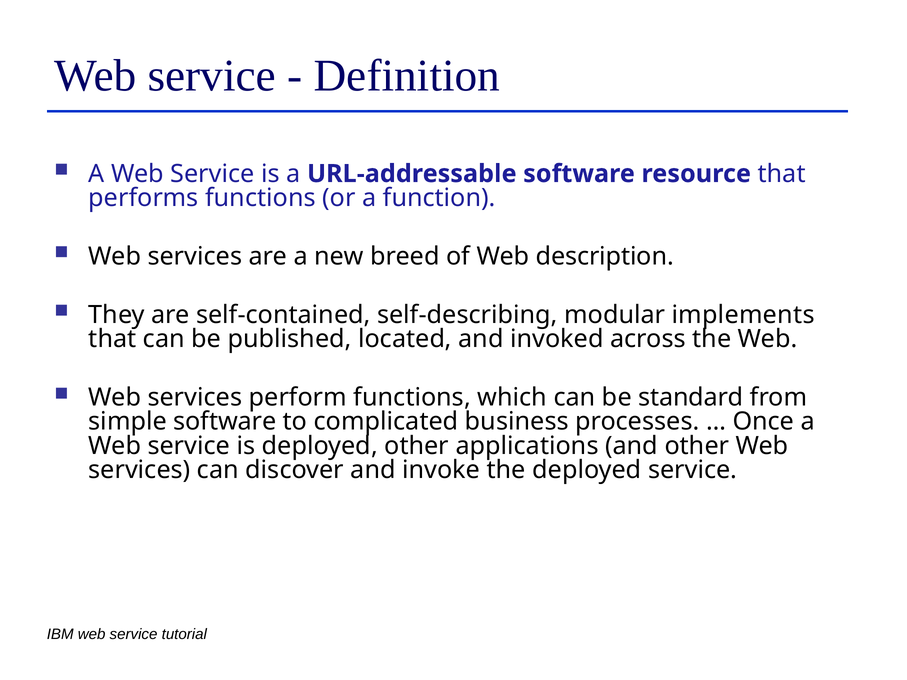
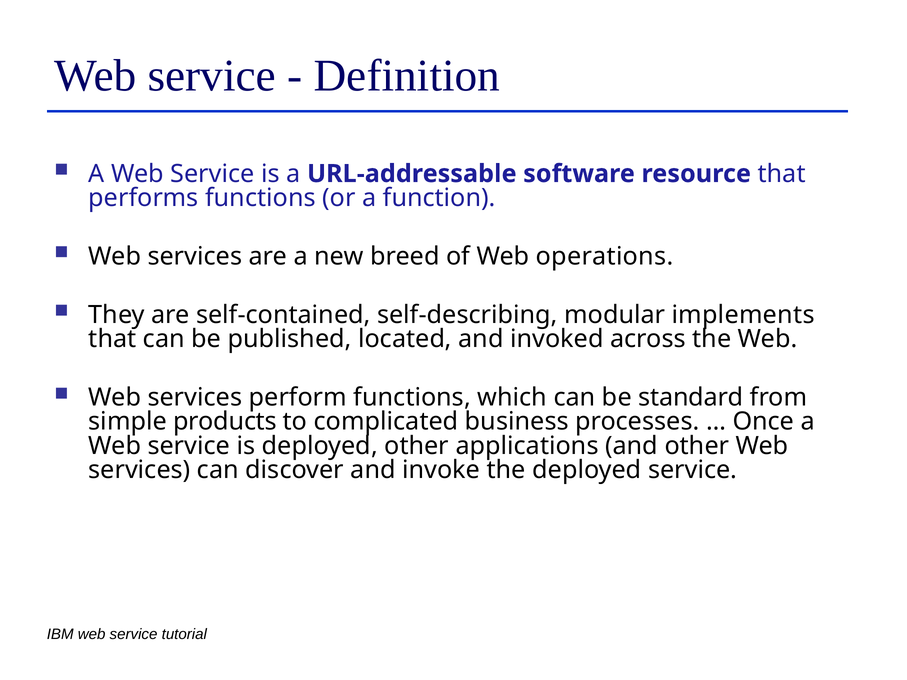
description: description -> operations (605, 256)
simple software: software -> products (225, 422)
